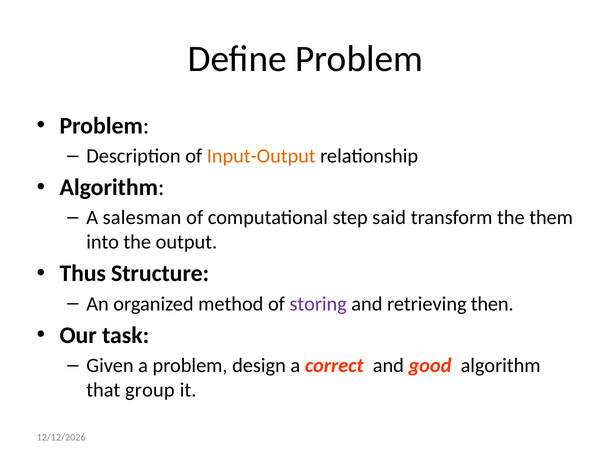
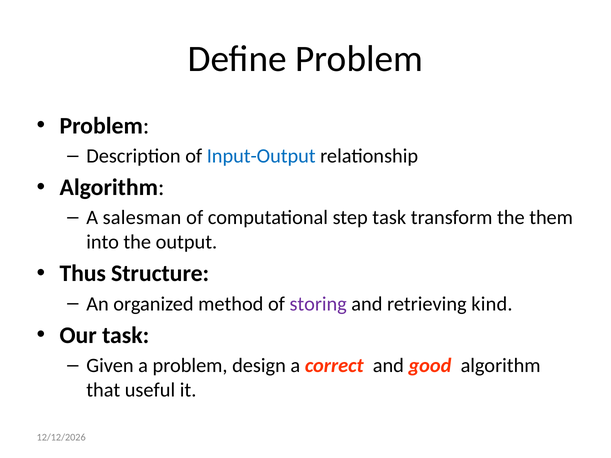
Input-Output colour: orange -> blue (261, 156)
step said: said -> task (389, 218)
then: then -> kind (492, 304)
group: group -> useful (150, 390)
